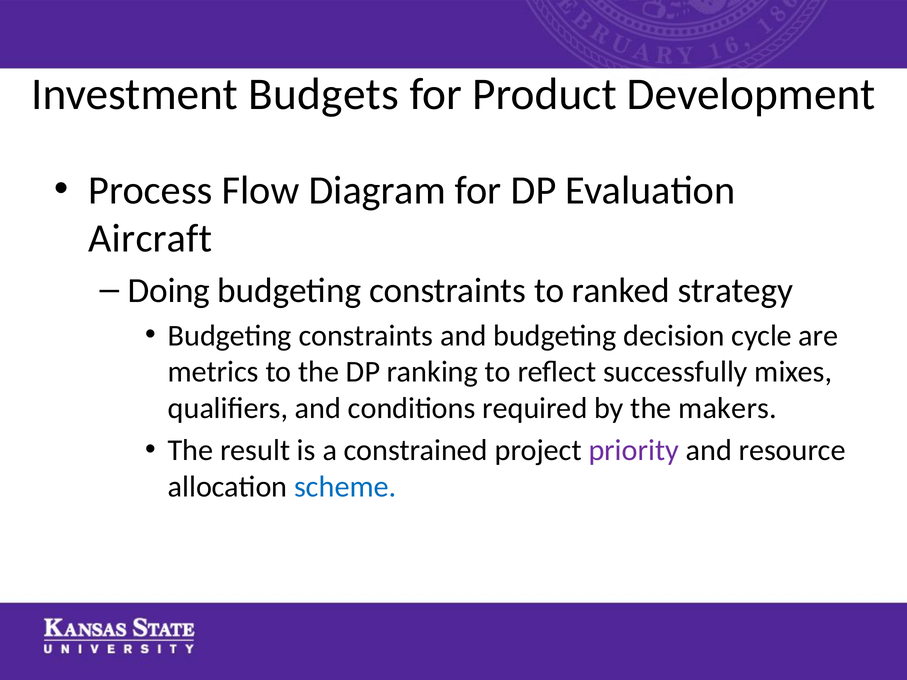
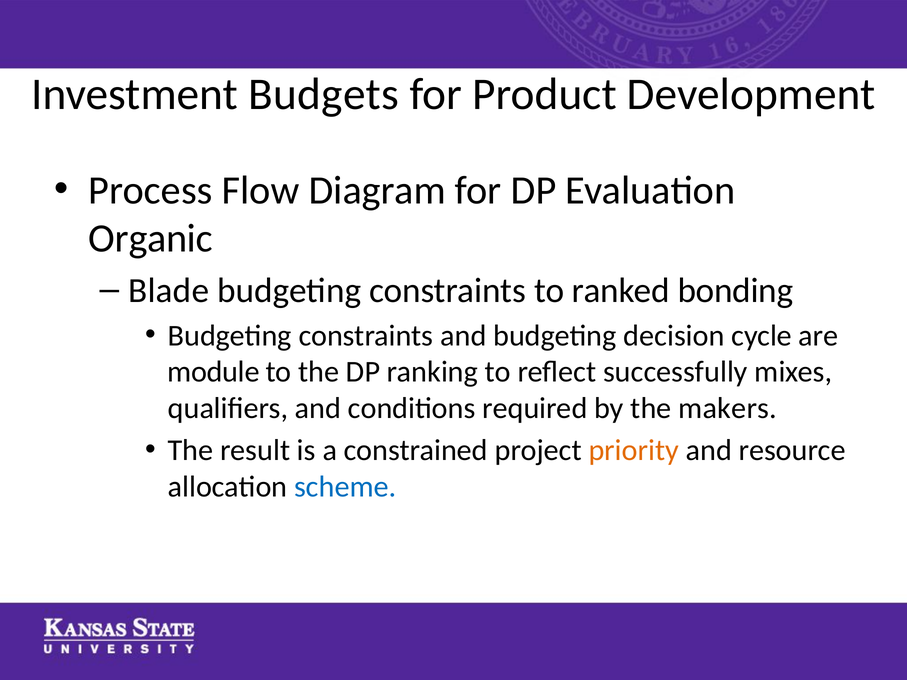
Aircraft: Aircraft -> Organic (151, 239)
Doing: Doing -> Blade (169, 291)
strategy: strategy -> bonding (735, 291)
metrics: metrics -> module (213, 372)
priority colour: purple -> orange (634, 451)
